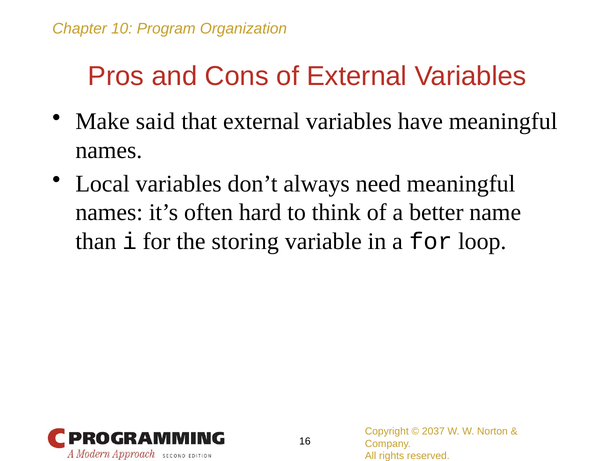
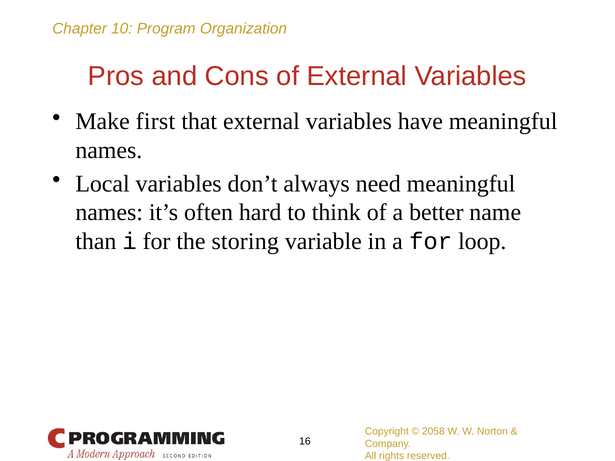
said: said -> first (155, 122)
2037: 2037 -> 2058 (433, 432)
